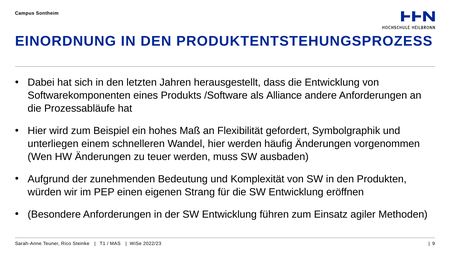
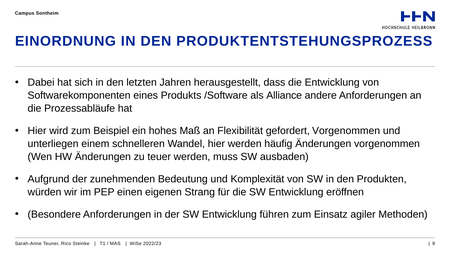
gefordert Symbolgraphik: Symbolgraphik -> Vorgenommen (346, 131)
